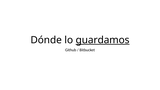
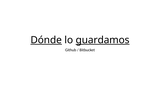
Dónde underline: none -> present (46, 40)
